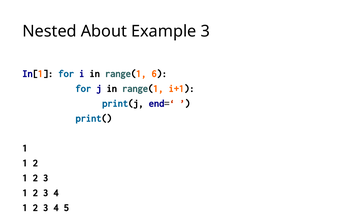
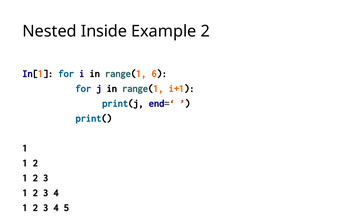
About: About -> Inside (104, 31)
Example 3: 3 -> 2 (205, 31)
